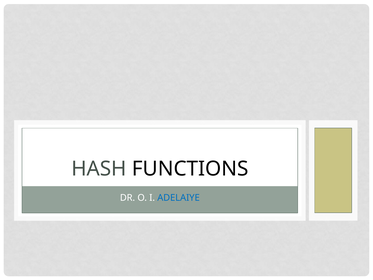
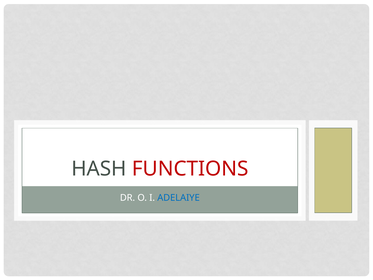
FUNCTIONS colour: black -> red (190, 169)
